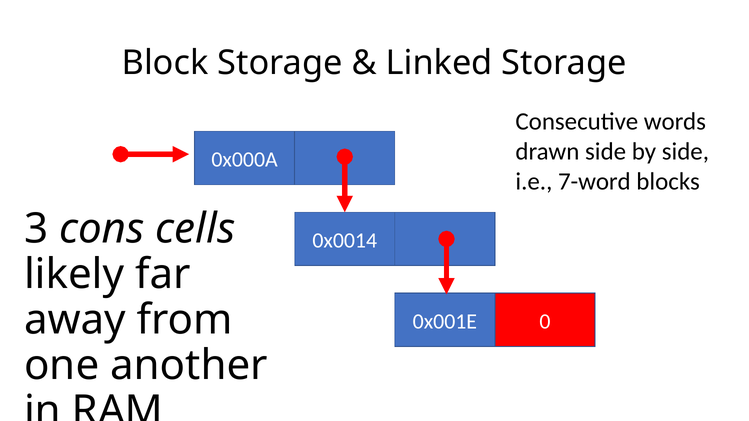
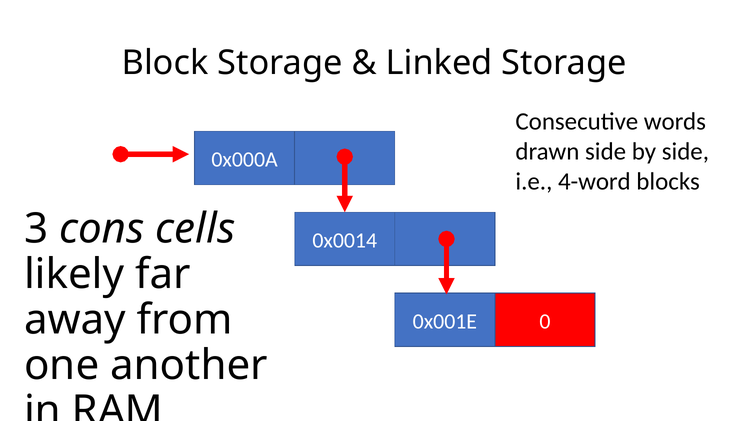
7-word: 7-word -> 4-word (594, 182)
